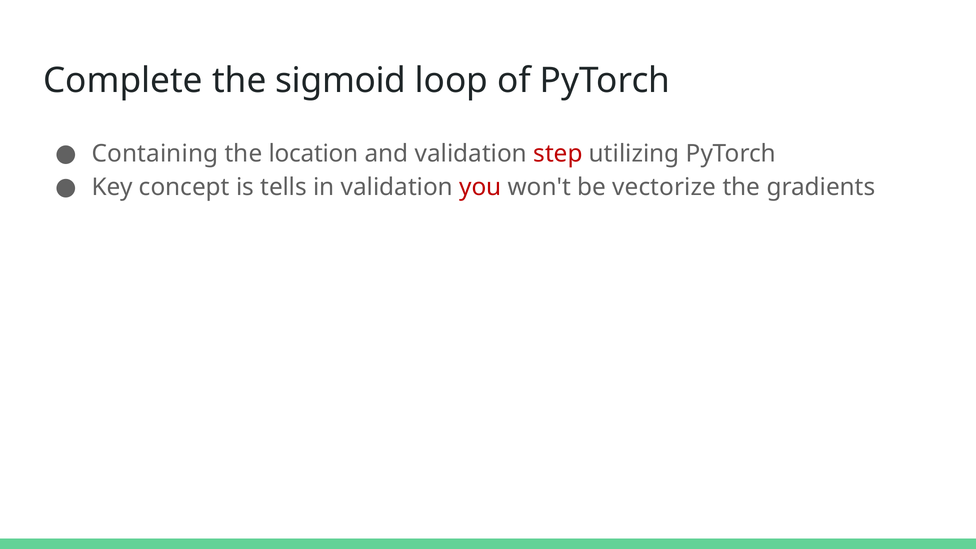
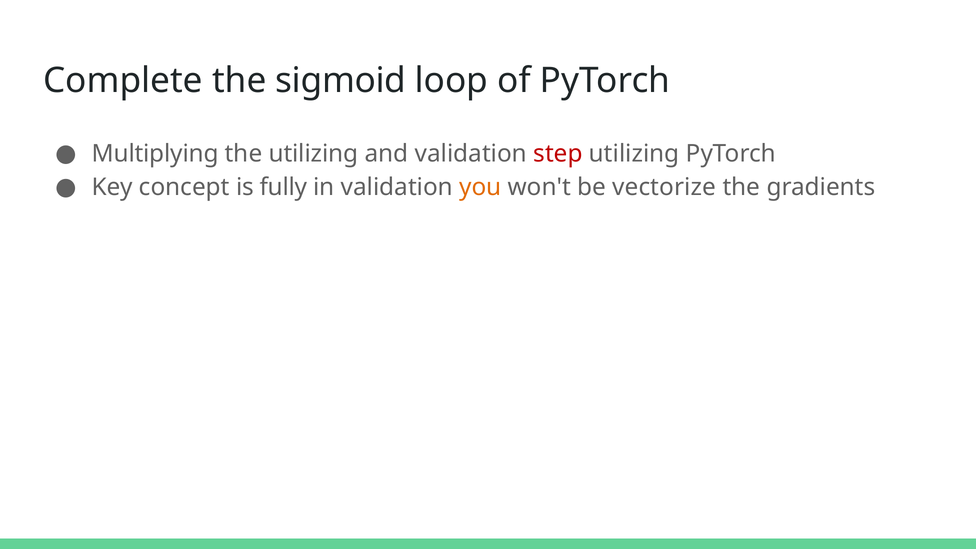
Containing: Containing -> Multiplying (155, 153)
the location: location -> utilizing (313, 153)
tells: tells -> fully (284, 187)
you colour: red -> orange (480, 187)
